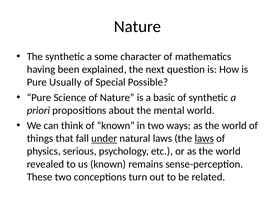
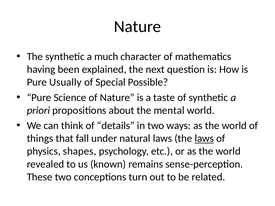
some: some -> much (106, 57)
basic: basic -> taste (164, 98)
of known: known -> details (116, 126)
under underline: present -> none (104, 139)
serious: serious -> shapes (80, 151)
